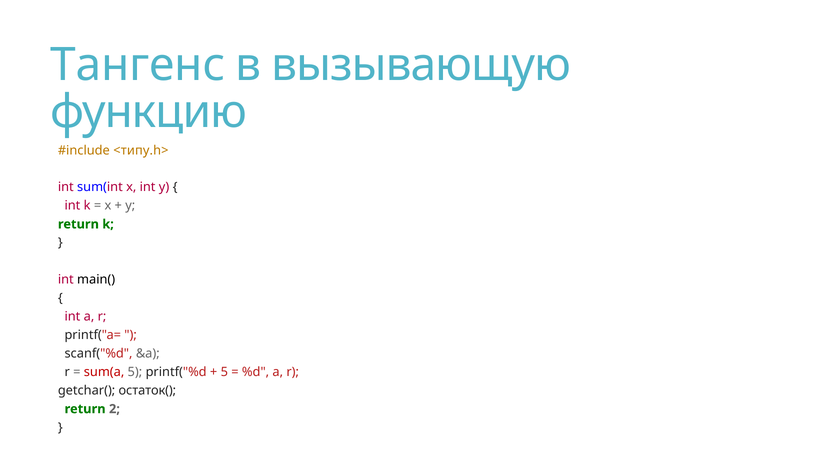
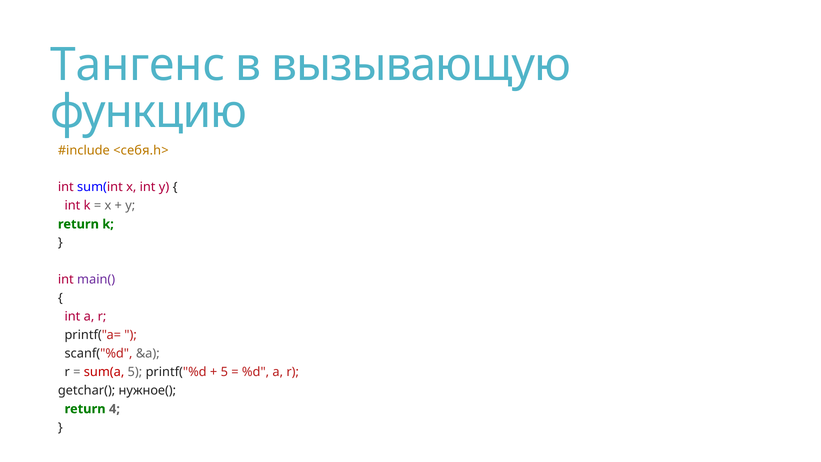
<типу.h>: <типу.h> -> <себя.h> (141, 150)
main( colour: black -> purple (96, 280)
остаток(: остаток( -> нужное( (147, 390)
2: 2 -> 4 (114, 409)
